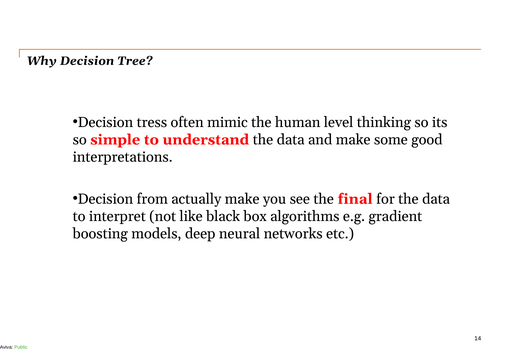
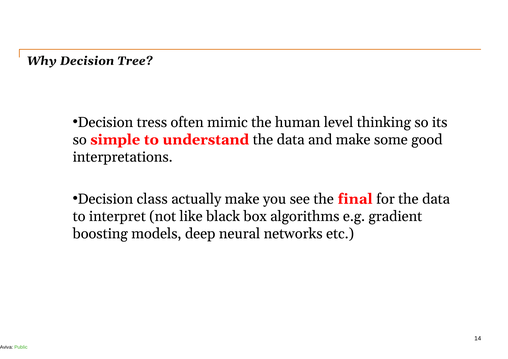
from: from -> class (152, 199)
